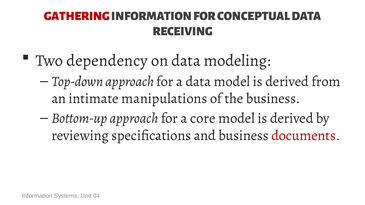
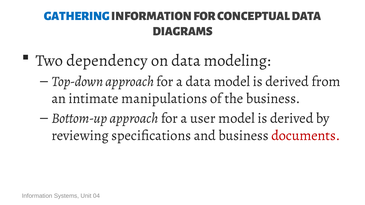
GATHERING colour: red -> blue (77, 16)
RECEIVING: RECEIVING -> DIAGRAMS (183, 31)
core: core -> user (203, 118)
